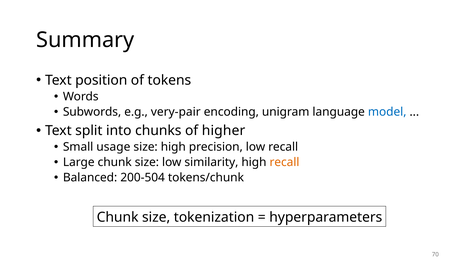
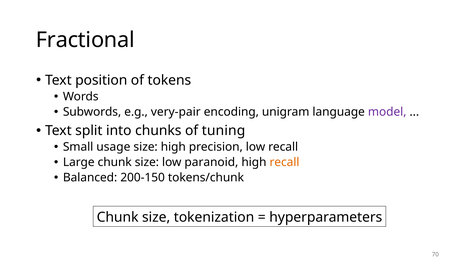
Summary: Summary -> Fractional (85, 40)
model colour: blue -> purple (387, 112)
higher: higher -> tuning (224, 131)
similarity: similarity -> paranoid (211, 162)
200-504: 200-504 -> 200-150 (143, 178)
